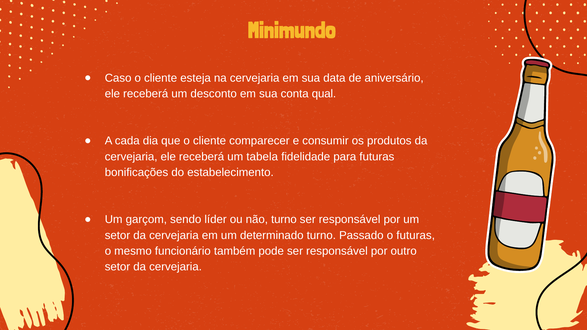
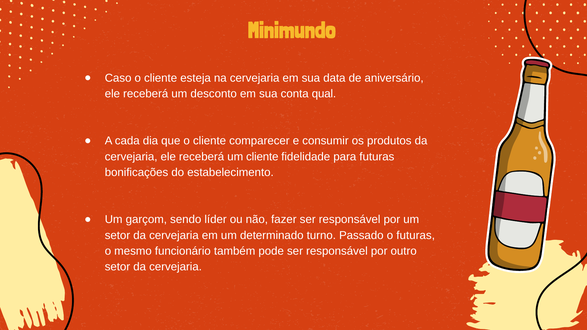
um tabela: tabela -> cliente (262, 157)
não turno: turno -> fazer (284, 220)
